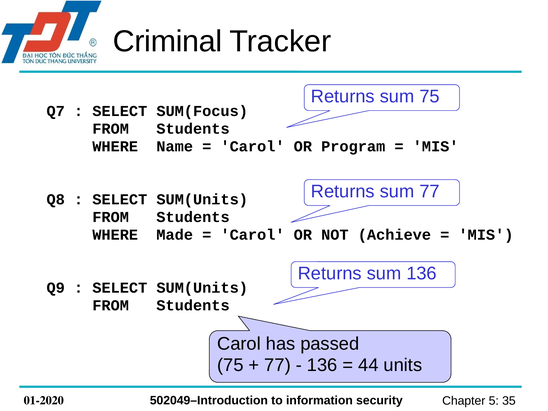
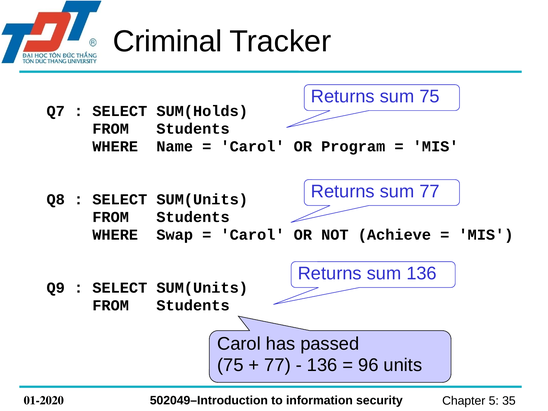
SUM(Focus: SUM(Focus -> SUM(Holds (202, 111)
Made: Made -> Swap (175, 235)
44: 44 -> 96 (368, 365)
